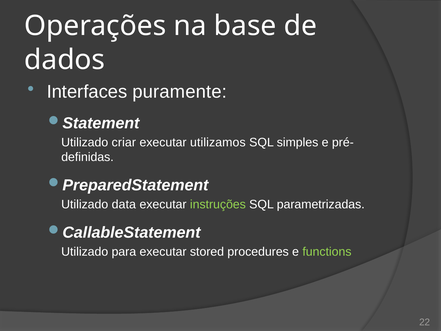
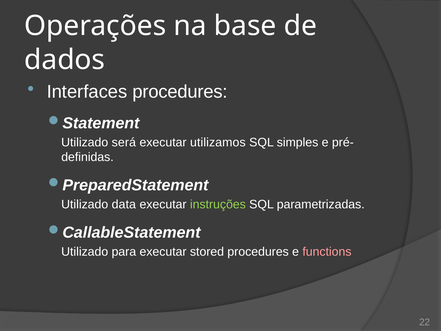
Interfaces puramente: puramente -> procedures (180, 92)
criar: criar -> será (124, 142)
functions colour: light green -> pink (327, 251)
